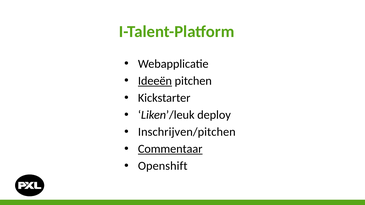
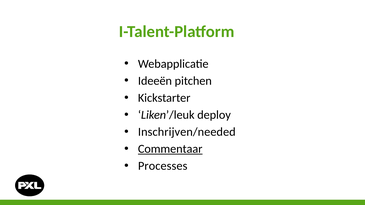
Ideeën underline: present -> none (155, 81)
Inschrijven/pitchen: Inschrijven/pitchen -> Inschrijven/needed (187, 132)
Openshift: Openshift -> Processes (163, 166)
